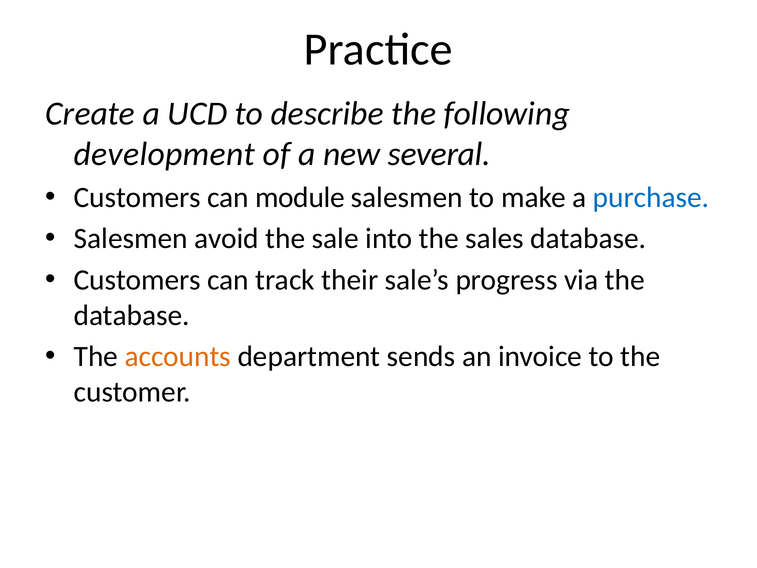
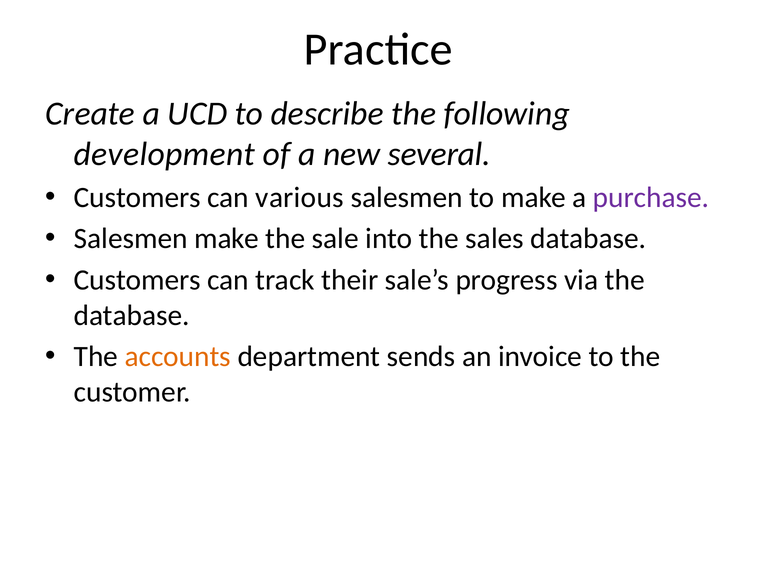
module: module -> various (300, 197)
purchase colour: blue -> purple (651, 197)
Salesmen avoid: avoid -> make (227, 239)
